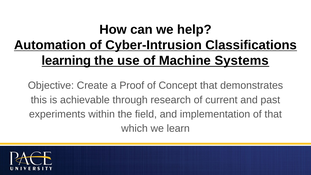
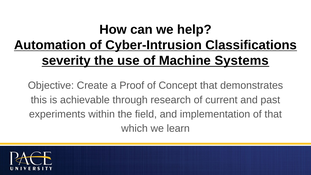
learning: learning -> severity (66, 61)
